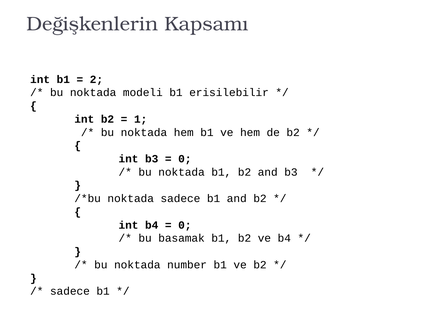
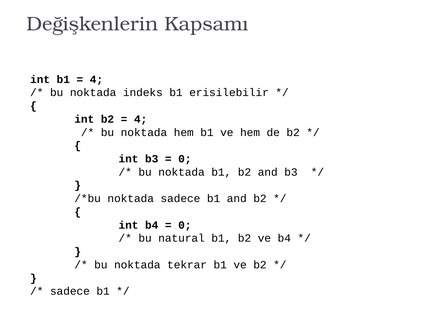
2: 2 -> 4 (96, 80)
modeli: modeli -> indeks (143, 93)
1: 1 -> 4 (141, 119)
basamak: basamak -> natural (182, 239)
number: number -> tekrar (187, 265)
